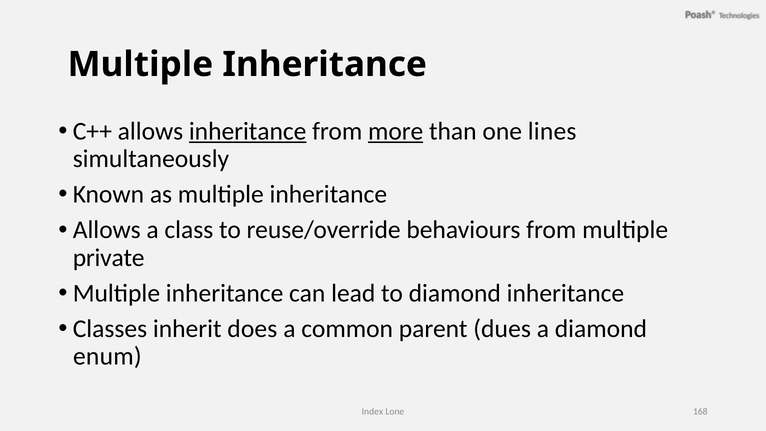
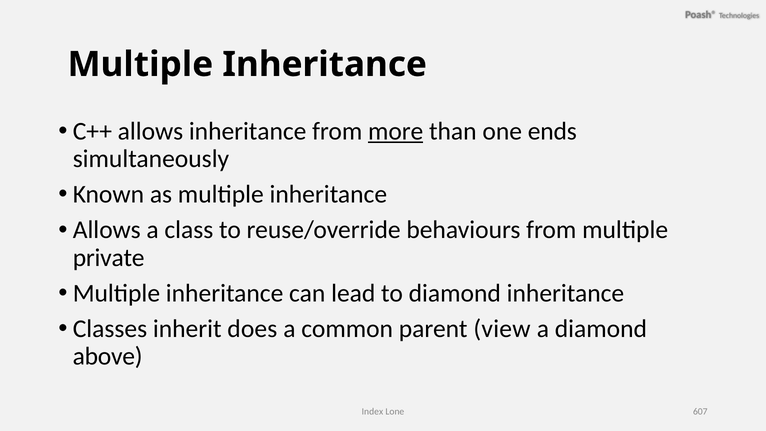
inheritance underline: present -> none (248, 131)
lines: lines -> ends (552, 131)
dues: dues -> view (502, 329)
enum: enum -> above (108, 356)
168: 168 -> 607 (700, 411)
